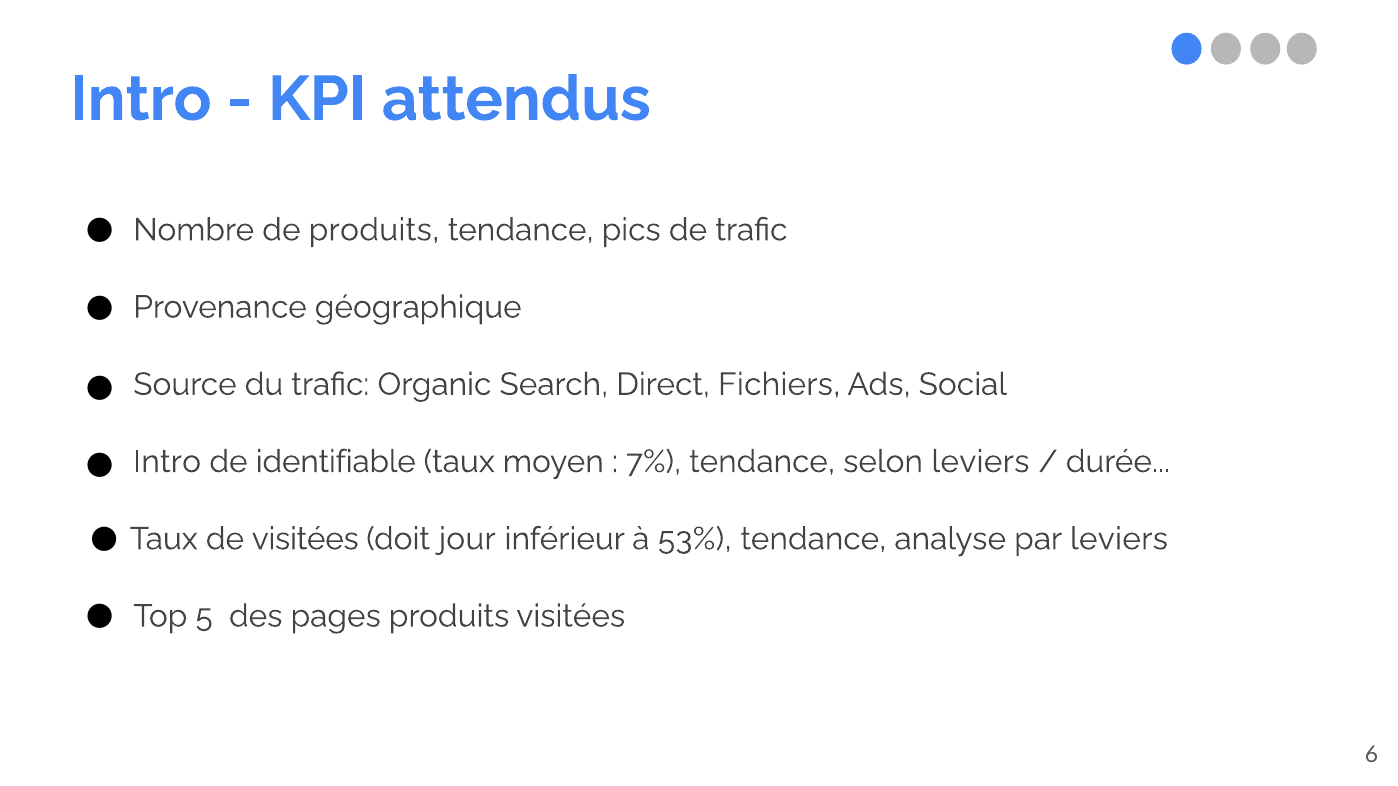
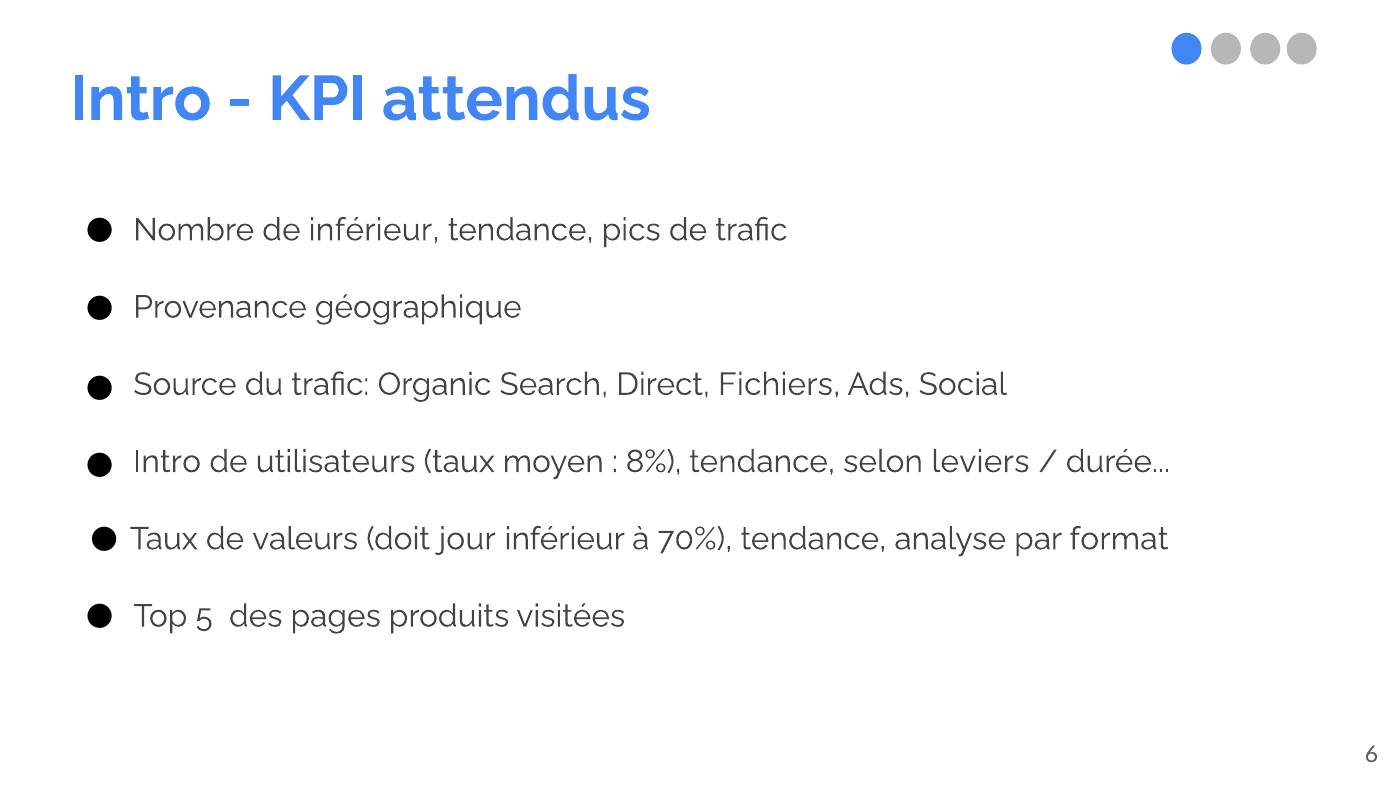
de produits: produits -> inférieur (374, 230)
identifiable: identifiable -> utilisateurs (336, 462)
7%: 7% -> 8% (654, 462)
de visitées: visitées -> valeurs (305, 539)
53%: 53% -> 70% (695, 539)
par leviers: leviers -> format (1119, 539)
